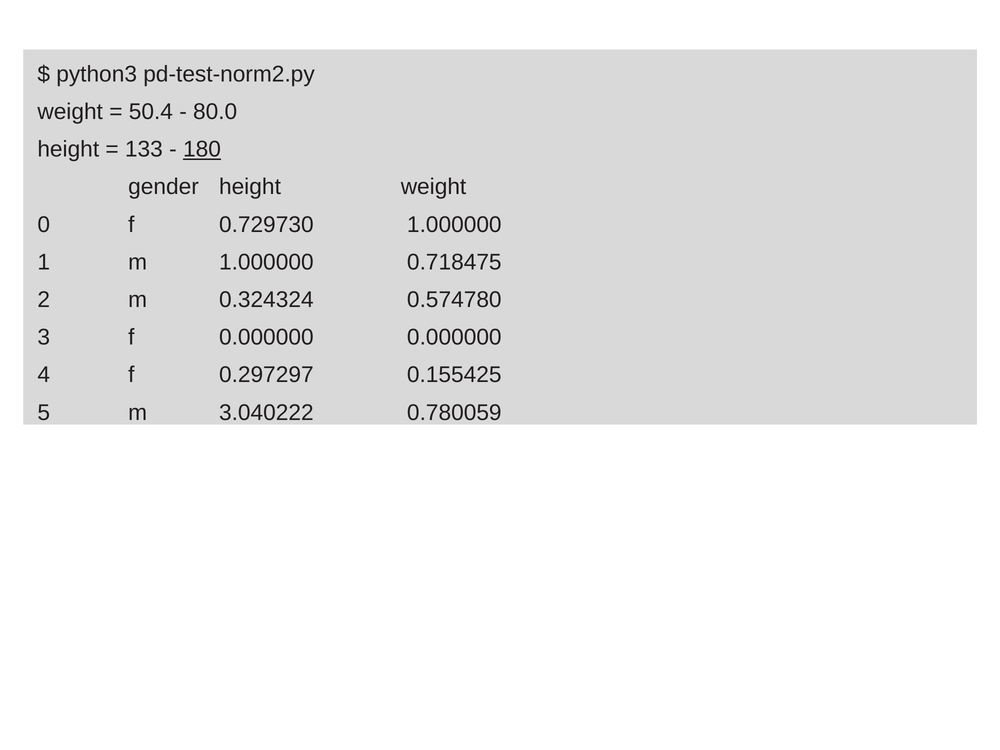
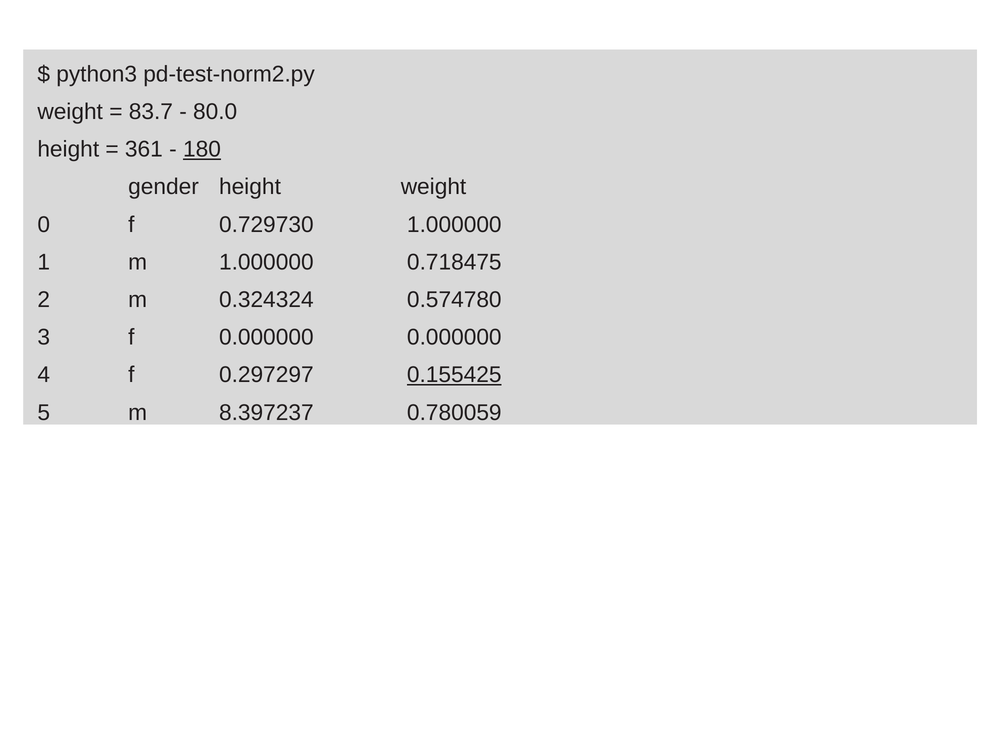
50.4: 50.4 -> 83.7 (151, 112)
133: 133 -> 361 (144, 149)
0.155425 underline: none -> present (454, 375)
3.040222: 3.040222 -> 8.397237 (266, 413)
